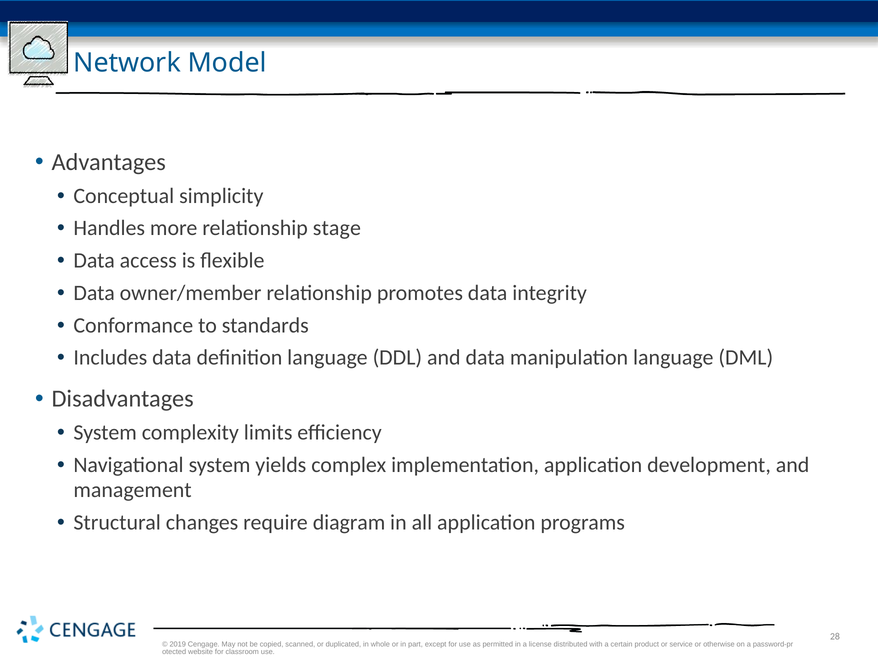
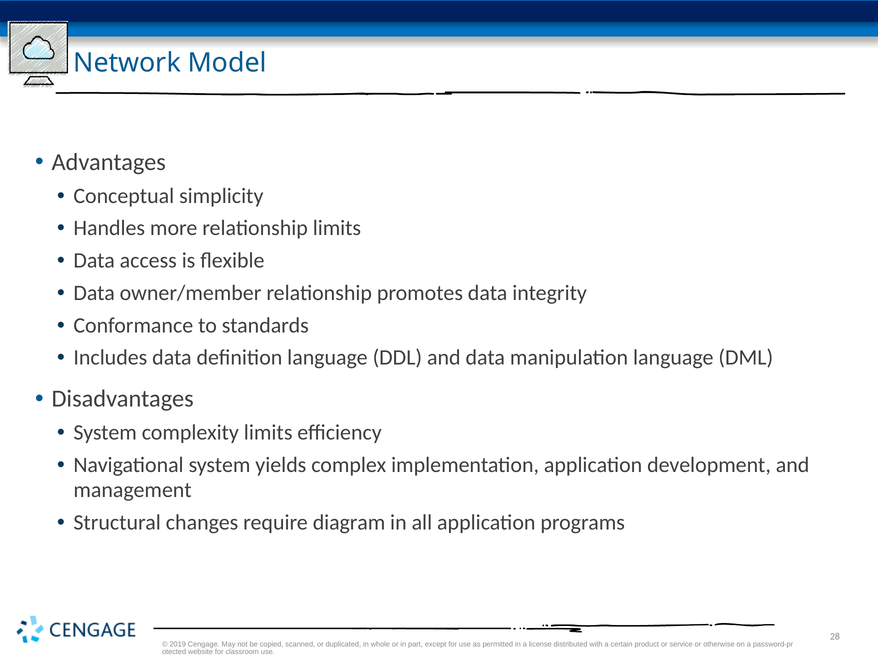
relationship stage: stage -> limits (337, 228)
